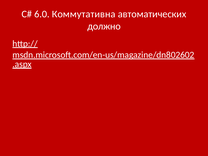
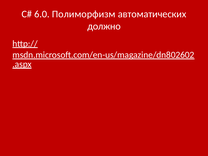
Коммутативна: Коммутативна -> Полиморфизм (84, 14)
